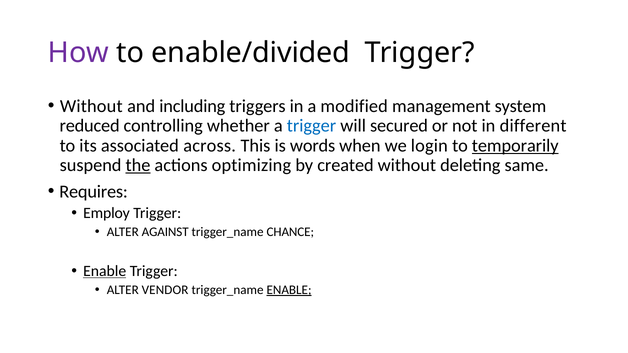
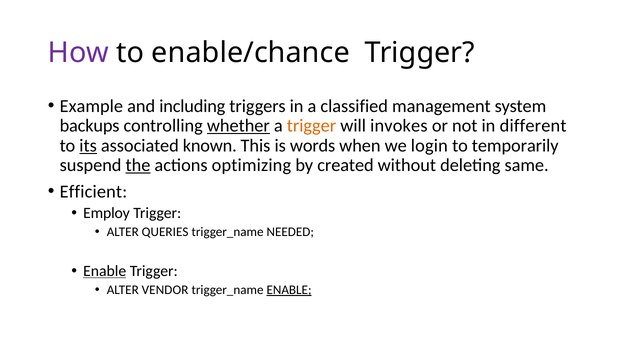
enable/divided: enable/divided -> enable/chance (251, 53)
Without: Without -> Example (91, 106)
modified: modified -> classified (354, 106)
reduced: reduced -> backups (90, 126)
whether underline: none -> present (238, 126)
trigger colour: blue -> orange (311, 126)
secured: secured -> invokes (399, 126)
its underline: none -> present (88, 146)
across: across -> known (210, 146)
temporarily underline: present -> none (515, 146)
Requires: Requires -> Efficient (93, 192)
AGAINST: AGAINST -> QUERIES (165, 232)
CHANCE: CHANCE -> NEEDED (290, 232)
